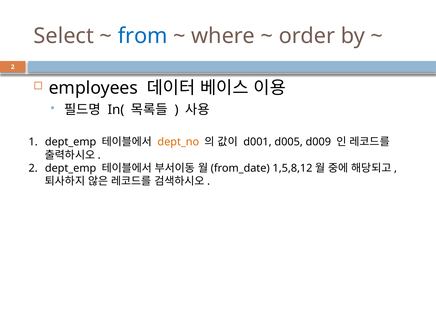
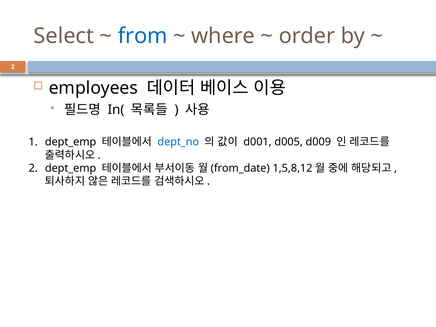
dept_no colour: orange -> blue (178, 142)
